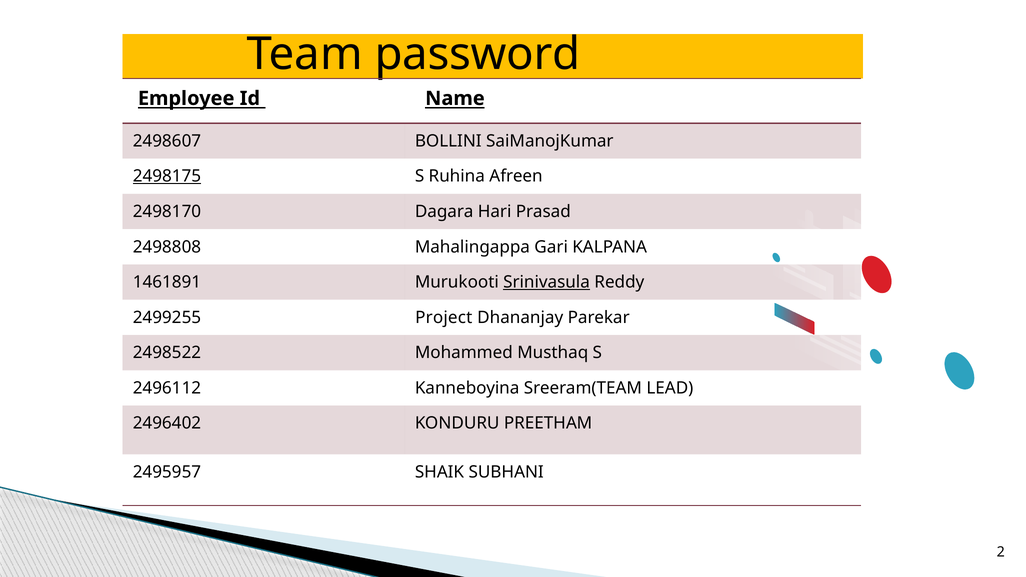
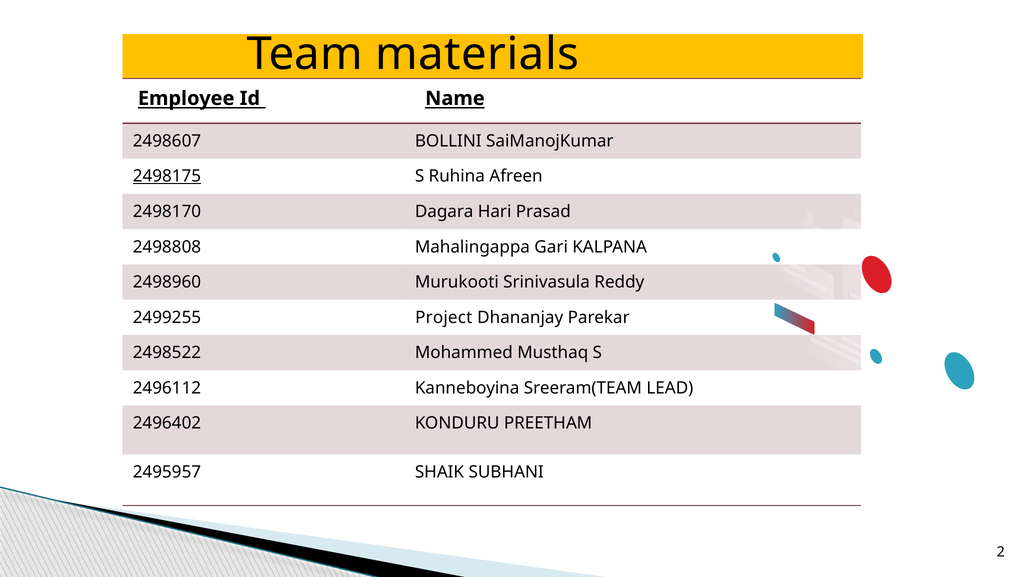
password: password -> materials (477, 54)
1461891: 1461891 -> 2498960 (167, 282)
Srinivasula underline: present -> none (547, 282)
